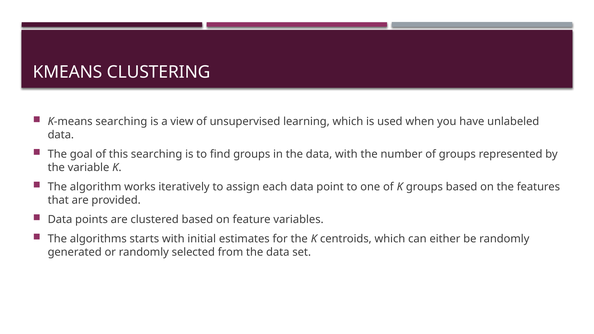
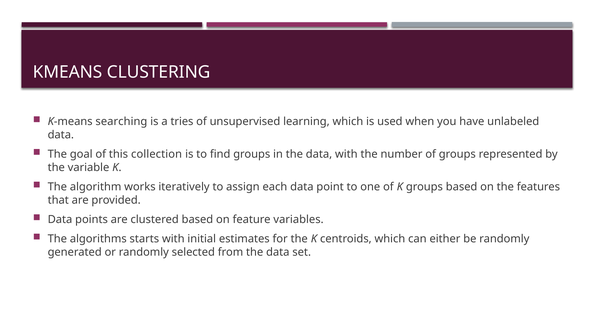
view: view -> tries (182, 122)
this searching: searching -> collection (157, 154)
